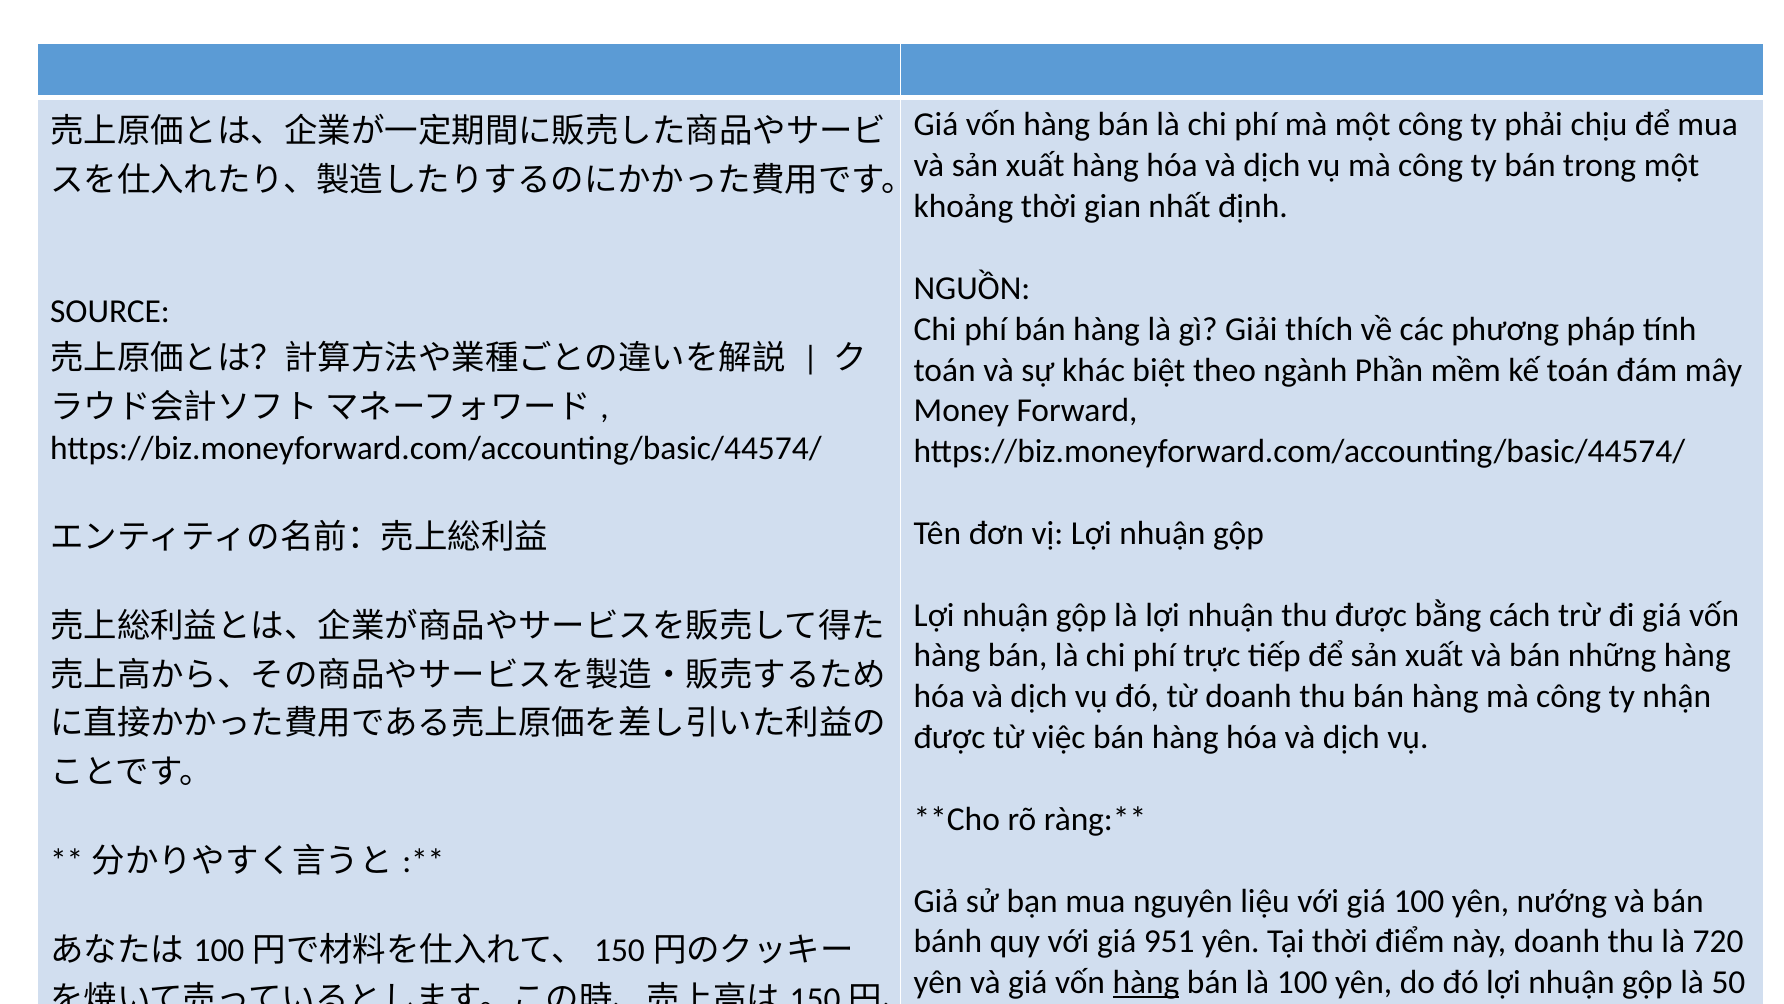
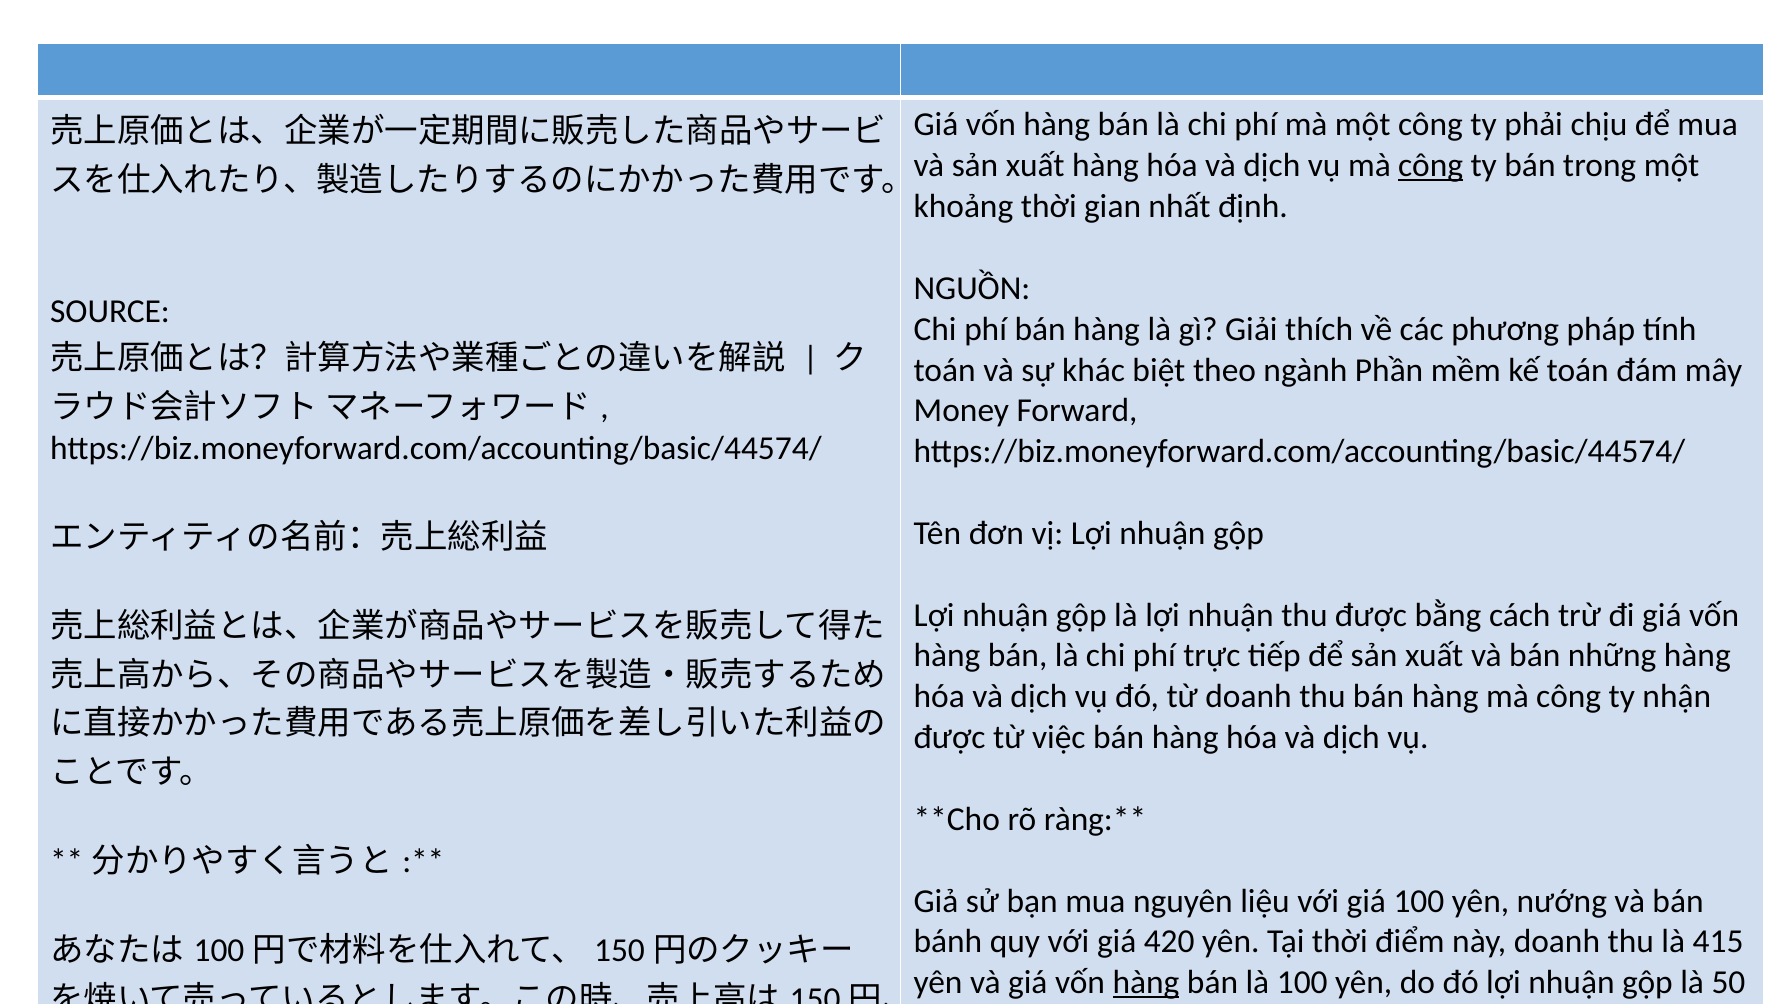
công underline: none -> present (1431, 166)
951: 951 -> 420 (1169, 941)
720: 720 -> 415 (1718, 941)
